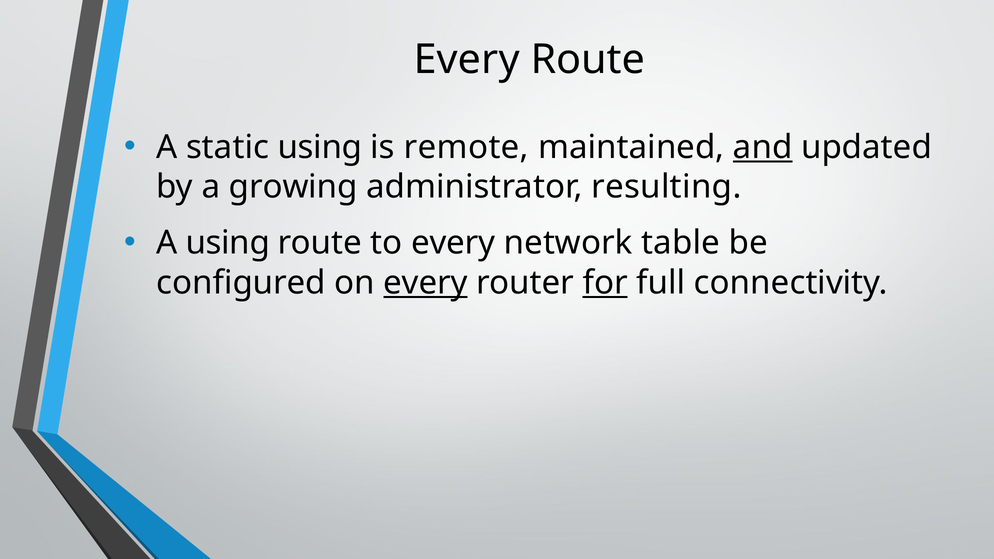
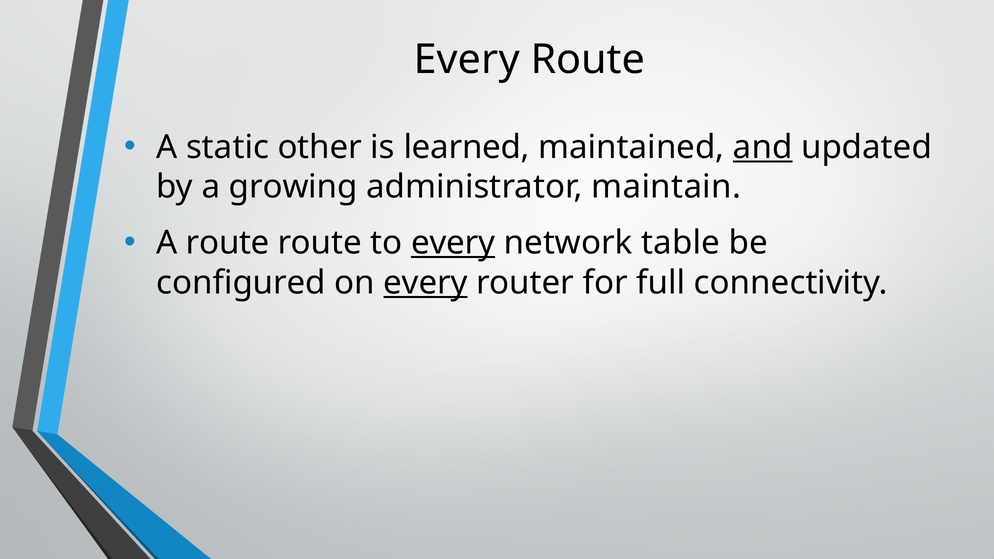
static using: using -> other (320, 147)
remote: remote -> learned (467, 147)
resulting: resulting -> maintain (666, 187)
A using: using -> route (228, 243)
every underline: none -> present (453, 243)
for underline: present -> none (605, 283)
